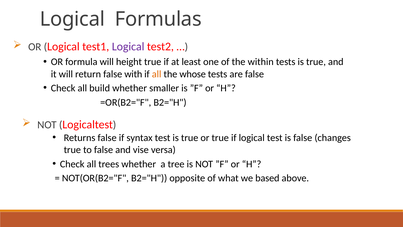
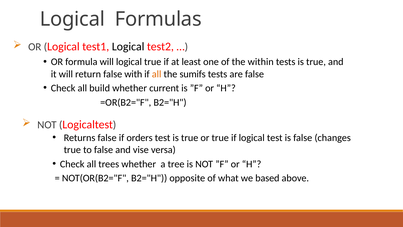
Logical colour: purple -> black (128, 47)
will height: height -> logical (129, 62)
whose: whose -> sumifs (193, 74)
smaller: smaller -> current (164, 88)
syntax: syntax -> orders (140, 138)
